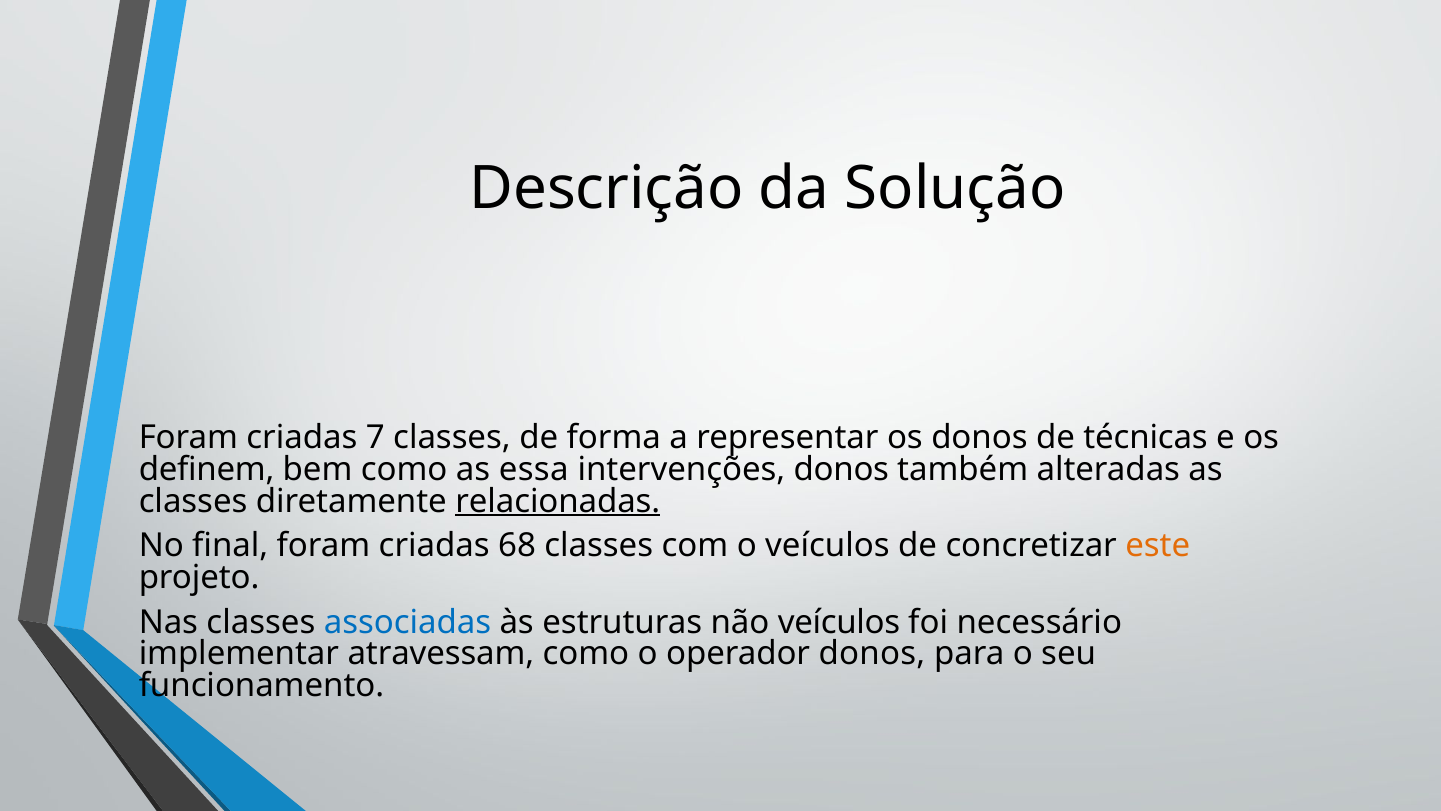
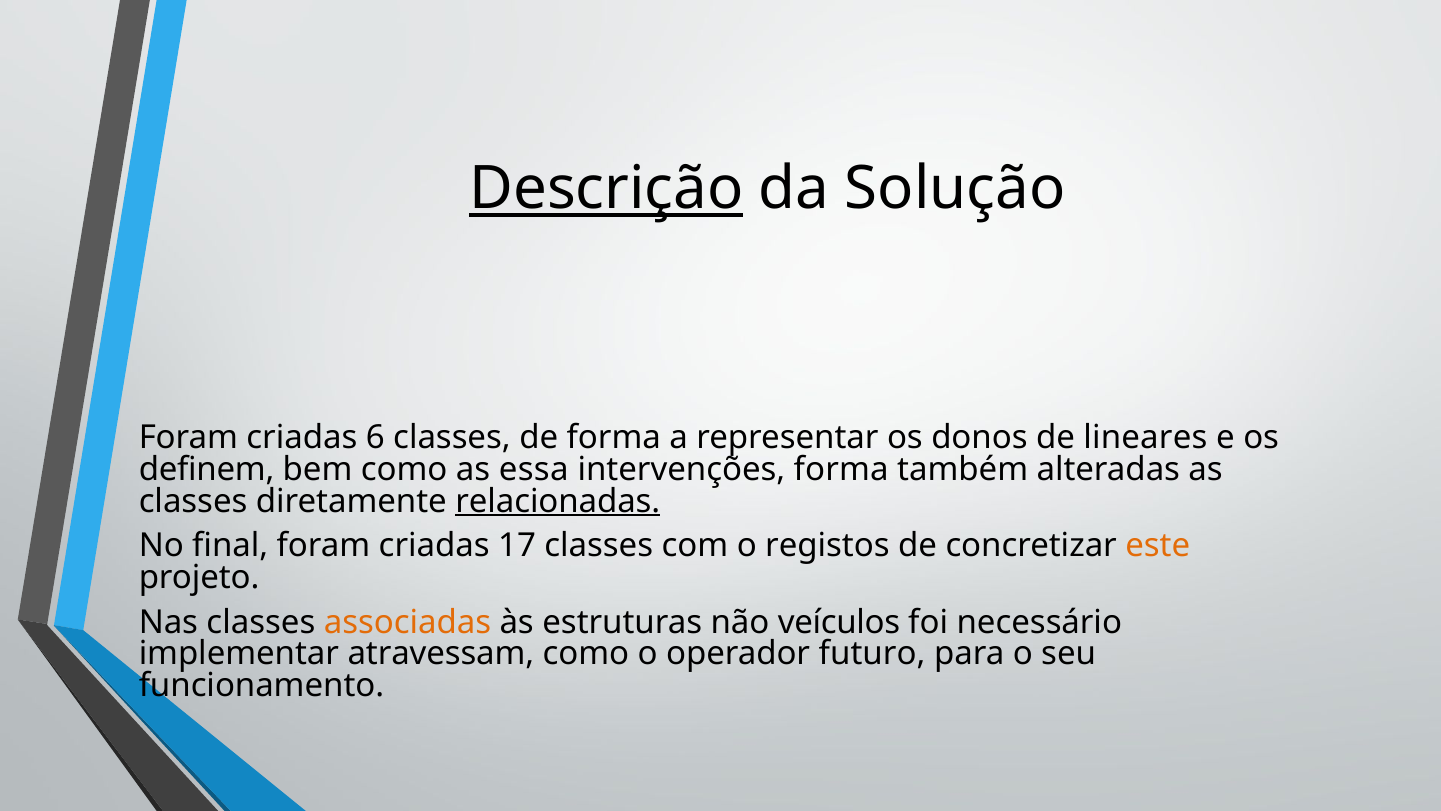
Descrição underline: none -> present (606, 189)
7: 7 -> 6 (375, 437)
técnicas: técnicas -> lineares (1145, 437)
intervenções donos: donos -> forma (841, 469)
68: 68 -> 17 (517, 546)
o veículos: veículos -> registos (827, 546)
associadas colour: blue -> orange (407, 622)
operador donos: donos -> futuro (872, 654)
